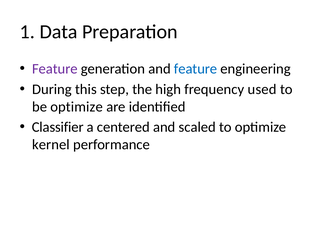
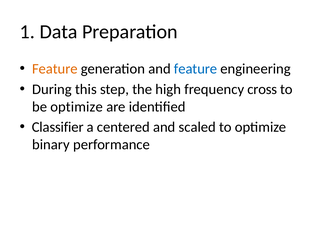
Feature colour: purple -> orange (55, 69)
used: used -> cross (262, 89)
kernel: kernel -> binary (51, 145)
